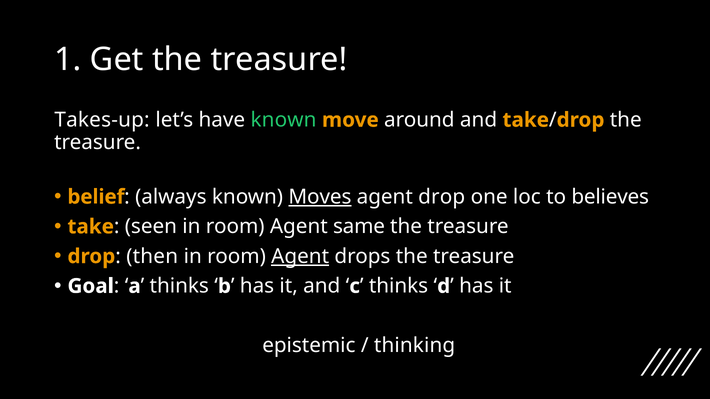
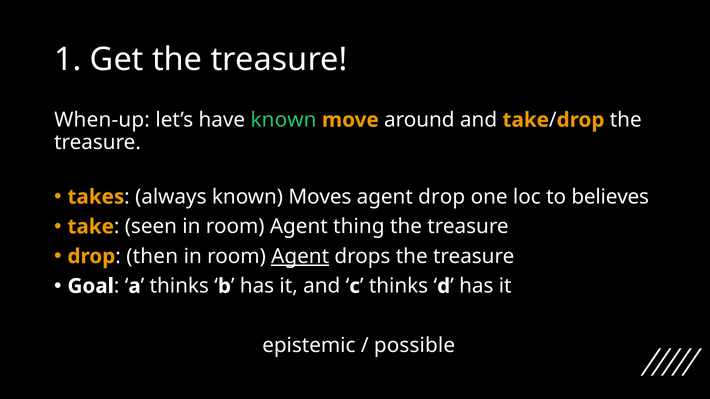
Takes-up: Takes-up -> When-up (102, 120)
belief: belief -> takes (96, 197)
Moves underline: present -> none (320, 197)
same: same -> thing (359, 227)
thinking: thinking -> possible (415, 346)
